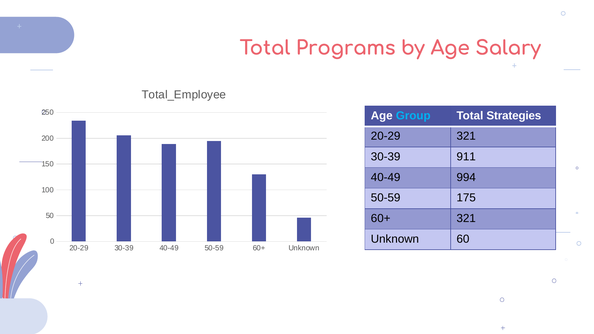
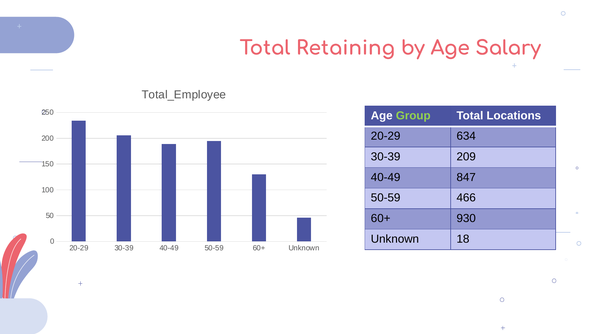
Programs: Programs -> Retaining (346, 48)
Group colour: light blue -> light green (413, 116)
Strategies: Strategies -> Locations (514, 116)
20-29 321: 321 -> 634 (466, 136)
911: 911 -> 209 (466, 157)
994: 994 -> 847 (466, 177)
175: 175 -> 466 (466, 198)
60+ 321: 321 -> 930 (466, 218)
60: 60 -> 18 (463, 239)
